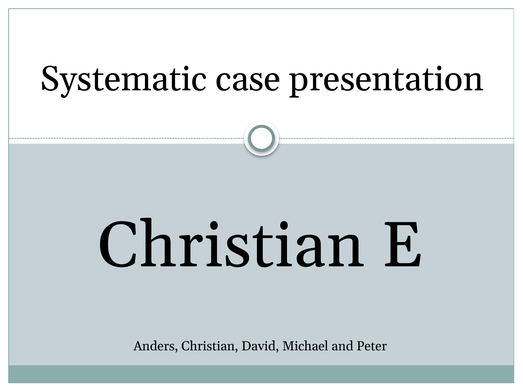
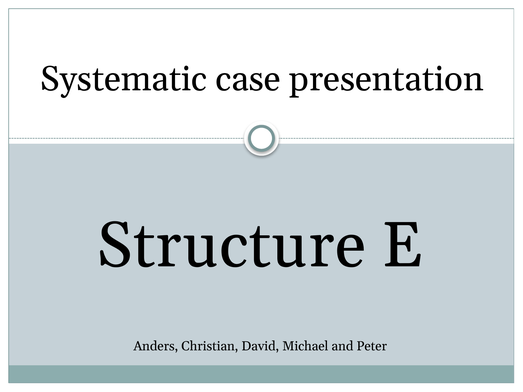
Christian: Christian -> Structure (231, 246)
